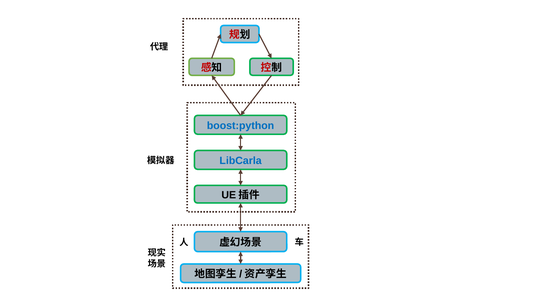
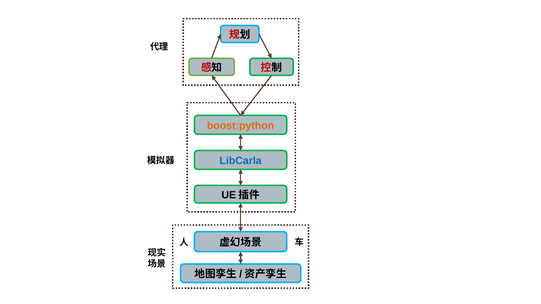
boost:python colour: blue -> orange (241, 126)
